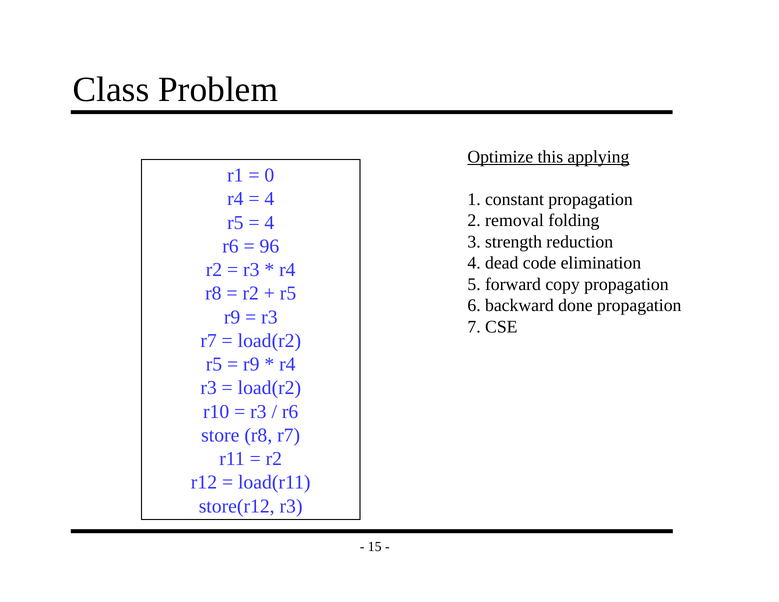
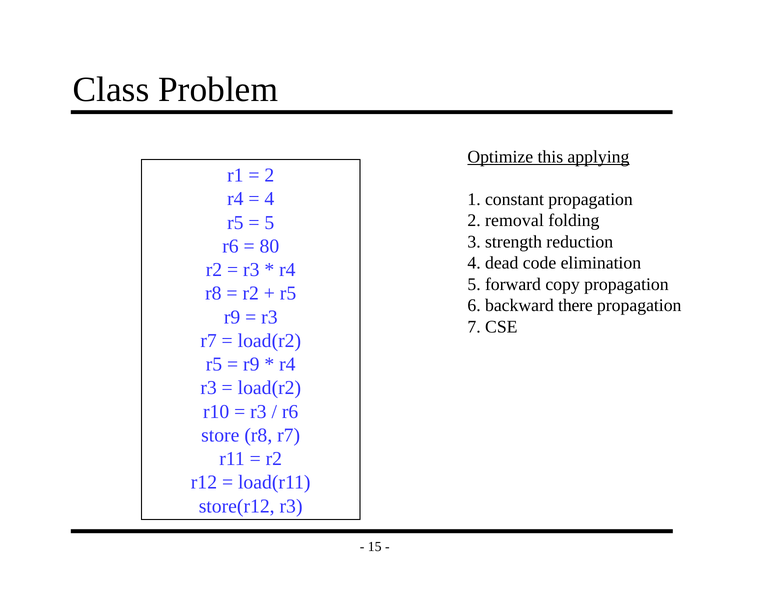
0: 0 -> 2 (269, 175)
4: 4 -> 5 (269, 223)
96: 96 -> 80 (269, 246)
done: done -> there (575, 305)
